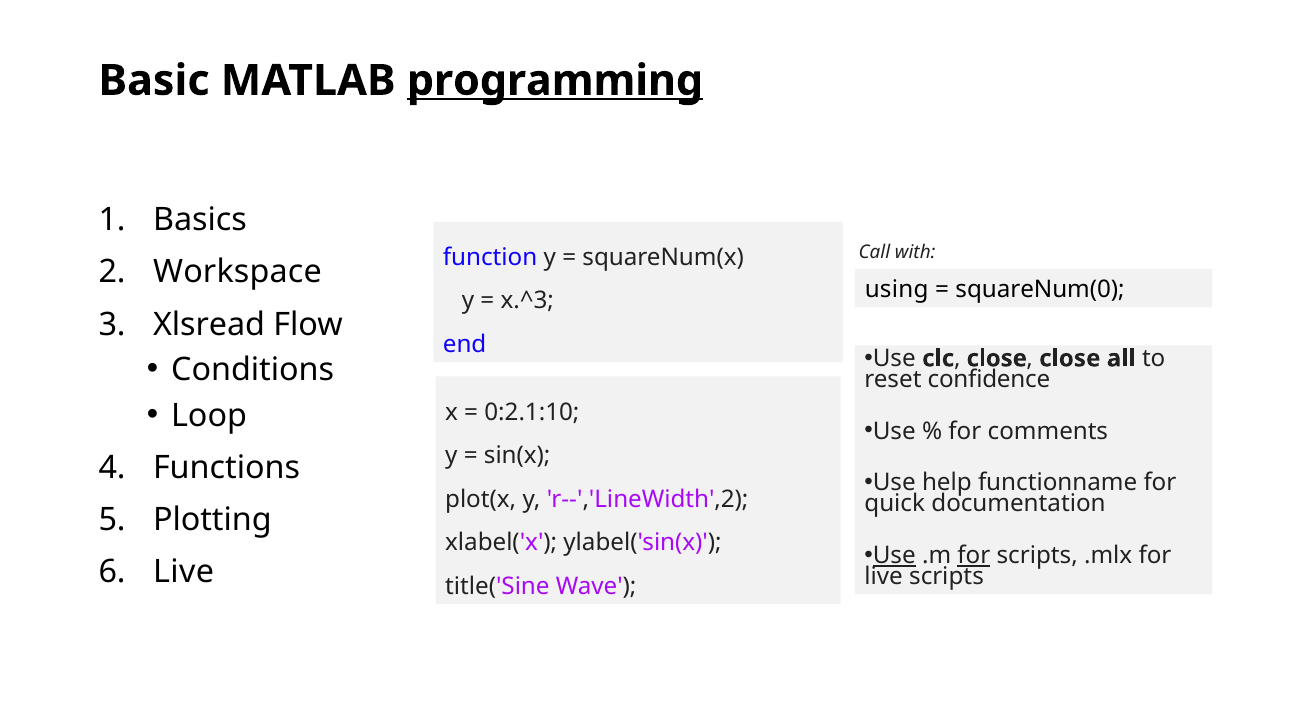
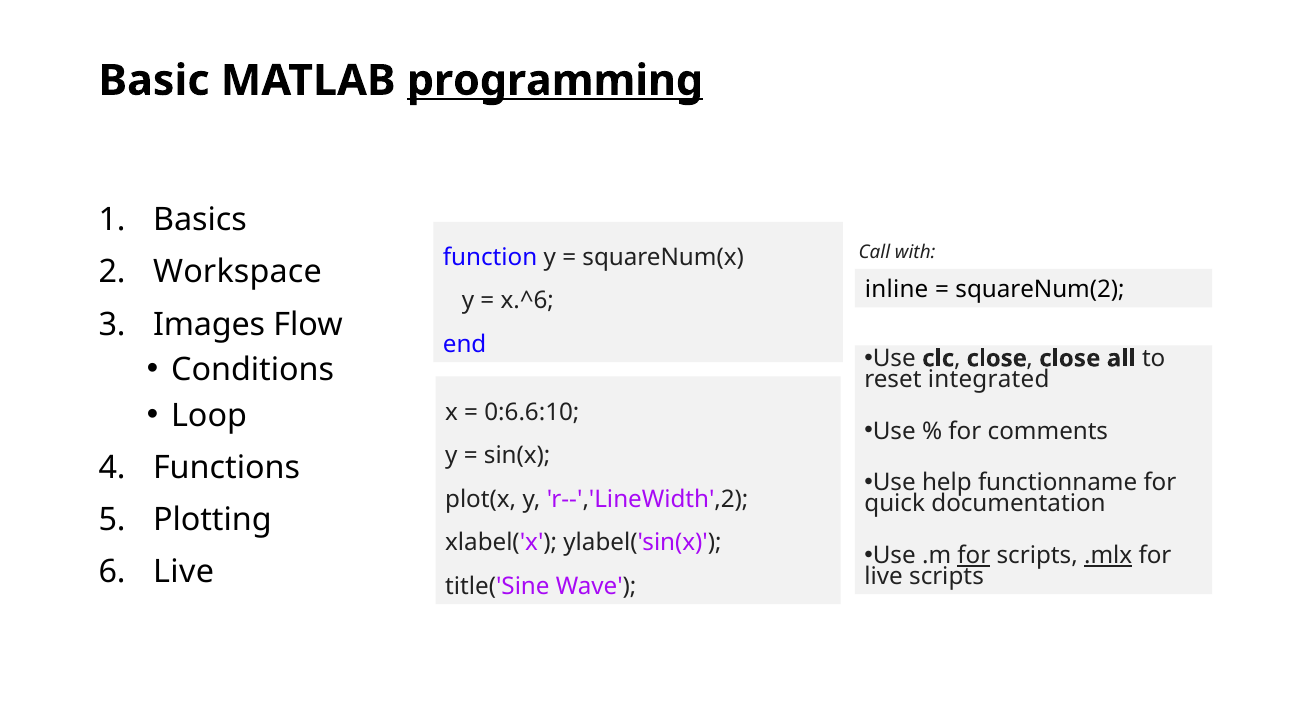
using: using -> inline (897, 290)
squareNum(0: squareNum(0 -> squareNum(2 (1040, 290)
x.^3: x.^3 -> x.^6 (527, 301)
Xlsread: Xlsread -> Images (209, 324)
confidence: confidence -> integrated (989, 379)
0:2.1:10: 0:2.1:10 -> 0:6.6:10 (532, 412)
Use underline: present -> none (894, 555)
.mlx underline: none -> present (1108, 555)
